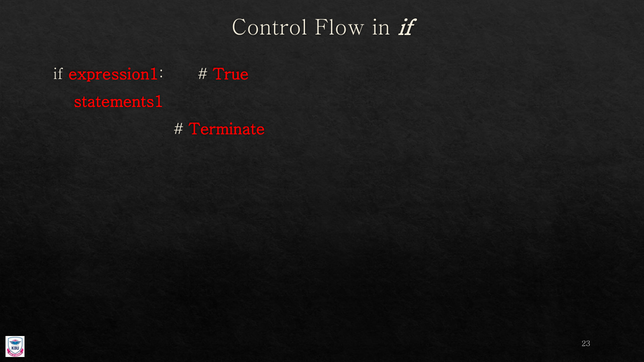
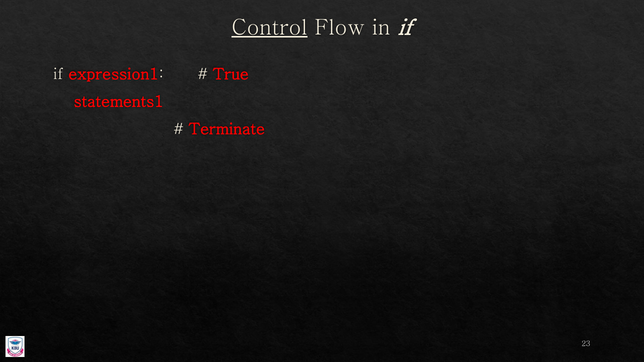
Control underline: none -> present (270, 27)
